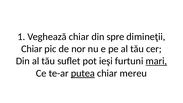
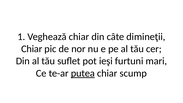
spre: spre -> câte (115, 37)
mari underline: present -> none (156, 61)
mereu: mereu -> scump (133, 73)
